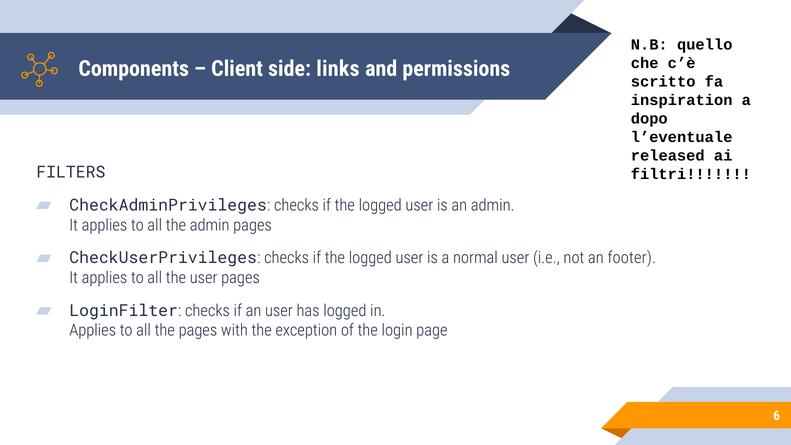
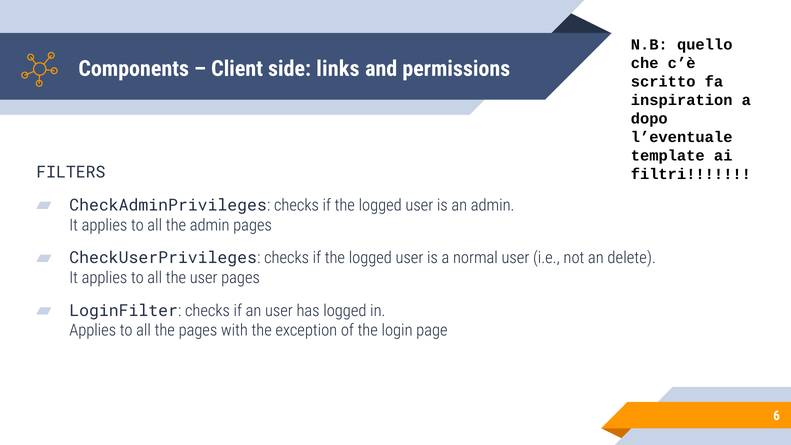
released: released -> template (668, 156)
footer: footer -> delete (632, 258)
